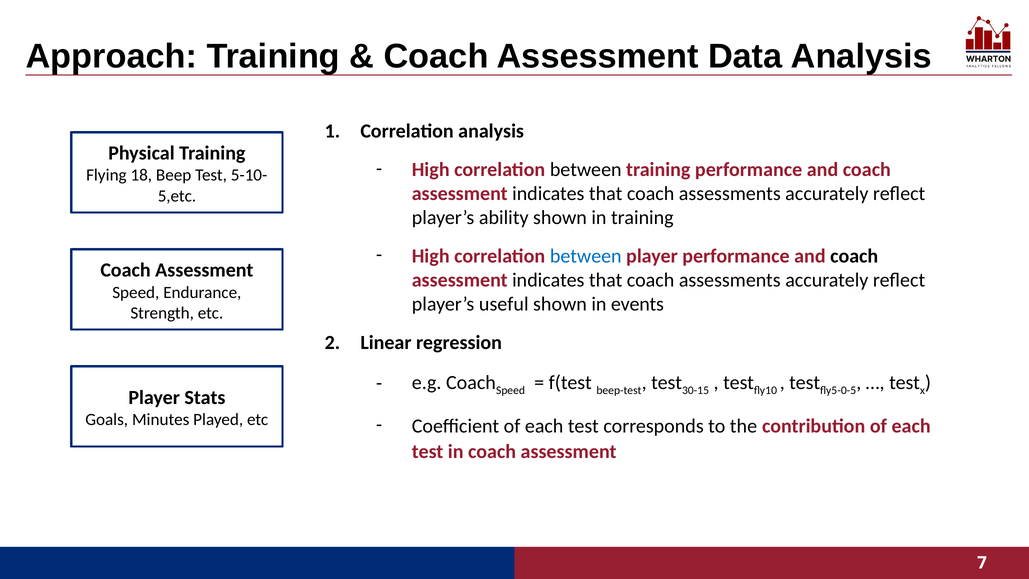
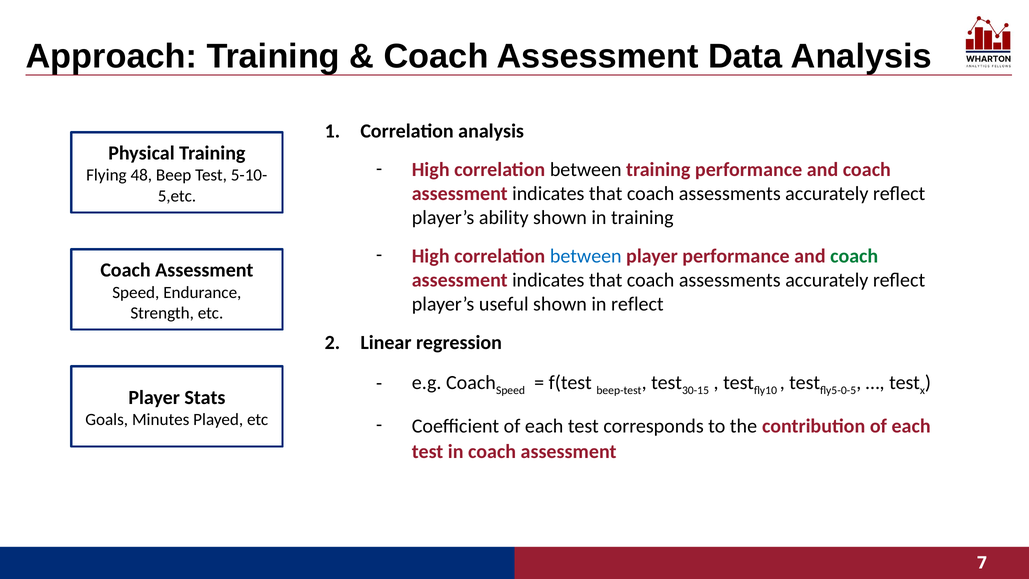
18: 18 -> 48 (141, 175)
coach colour: black -> green (854, 256)
in events: events -> reflect (637, 304)
